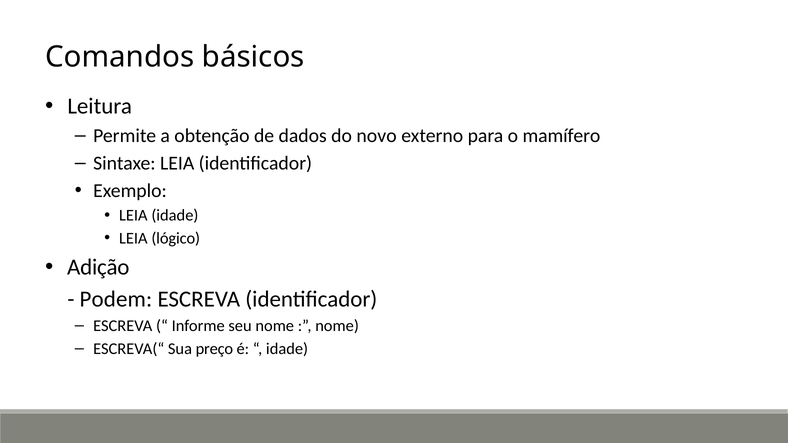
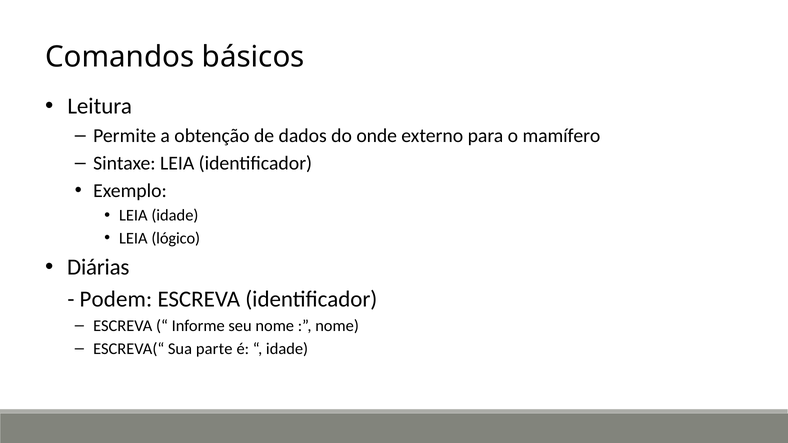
novo: novo -> onde (377, 136)
Adição: Adição -> Diárias (98, 267)
preço: preço -> parte (214, 349)
